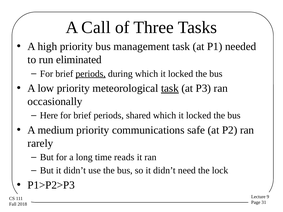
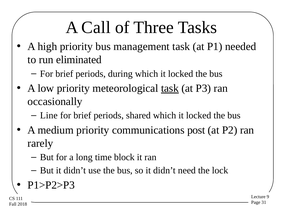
periods underline: present -> none (91, 74)
Here: Here -> Line (49, 116)
safe: safe -> post (196, 130)
reads: reads -> block (124, 157)
